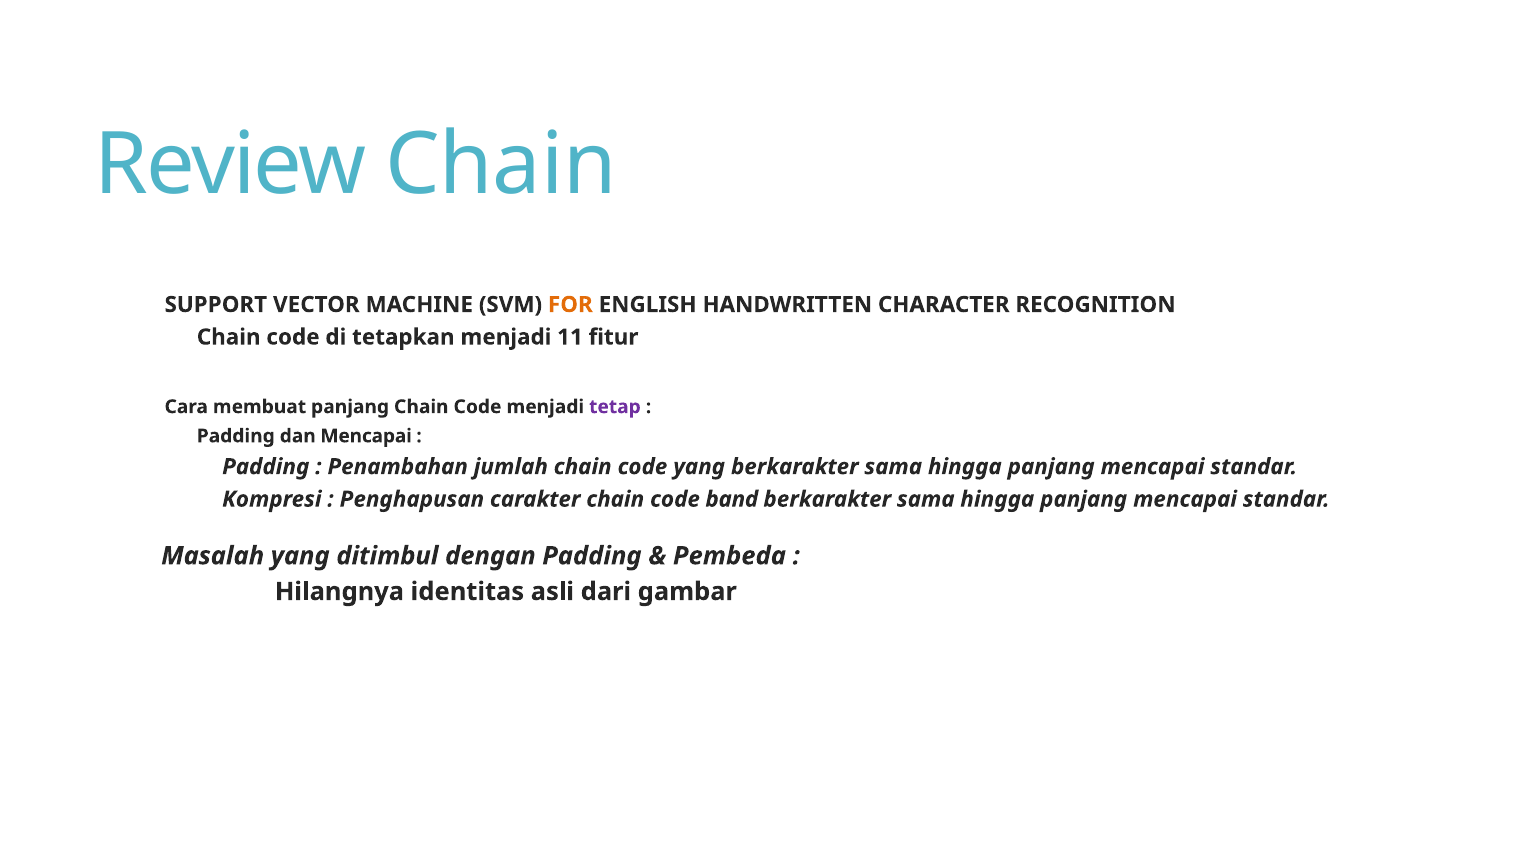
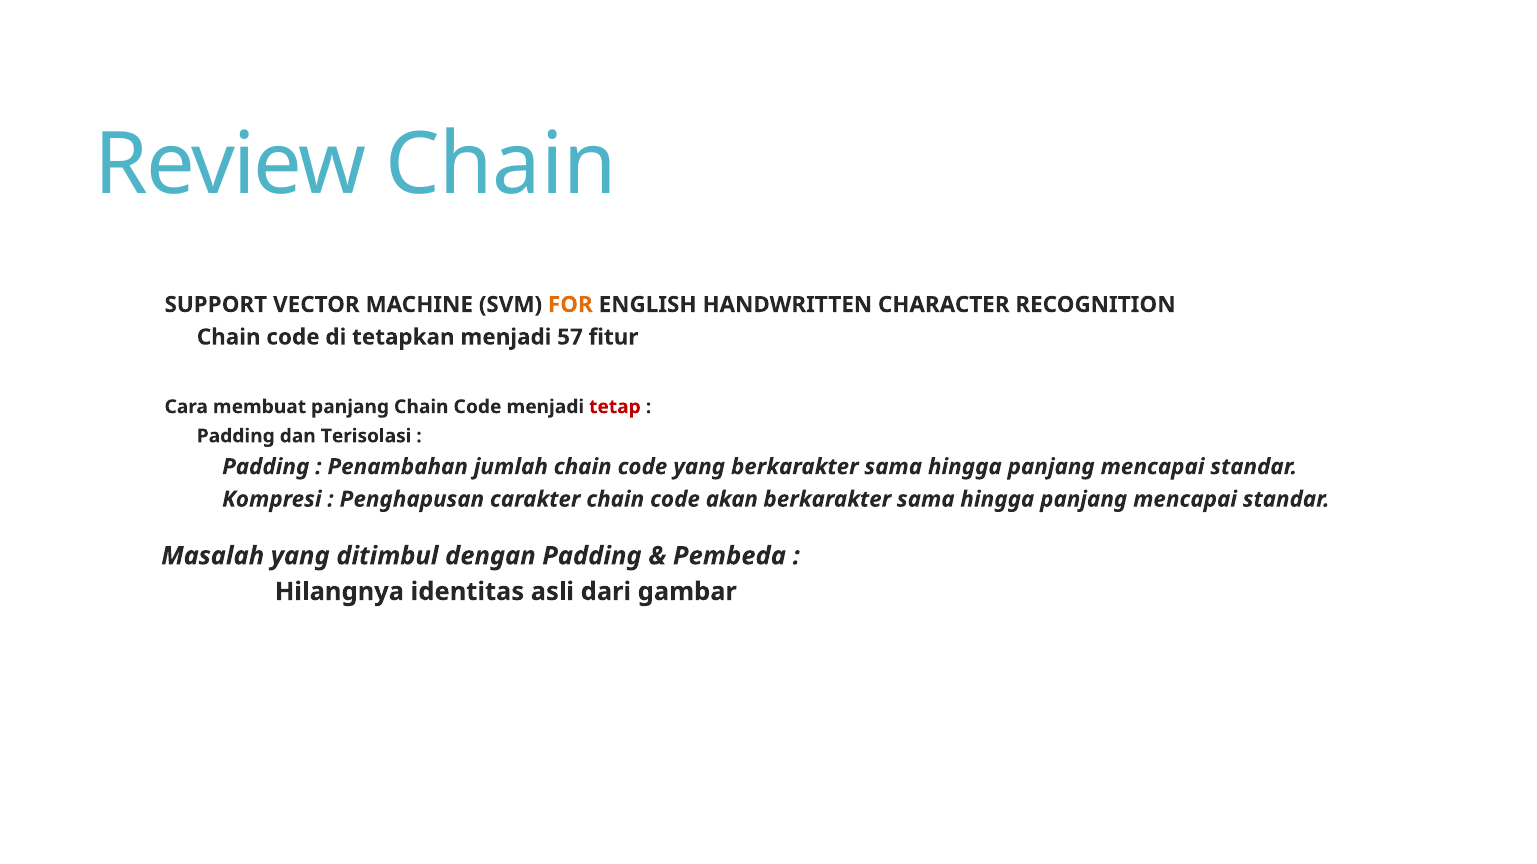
11: 11 -> 57 (570, 337)
tetap colour: purple -> red (615, 407)
dan Mencapai: Mencapai -> Terisolasi (366, 436)
band: band -> akan (732, 500)
